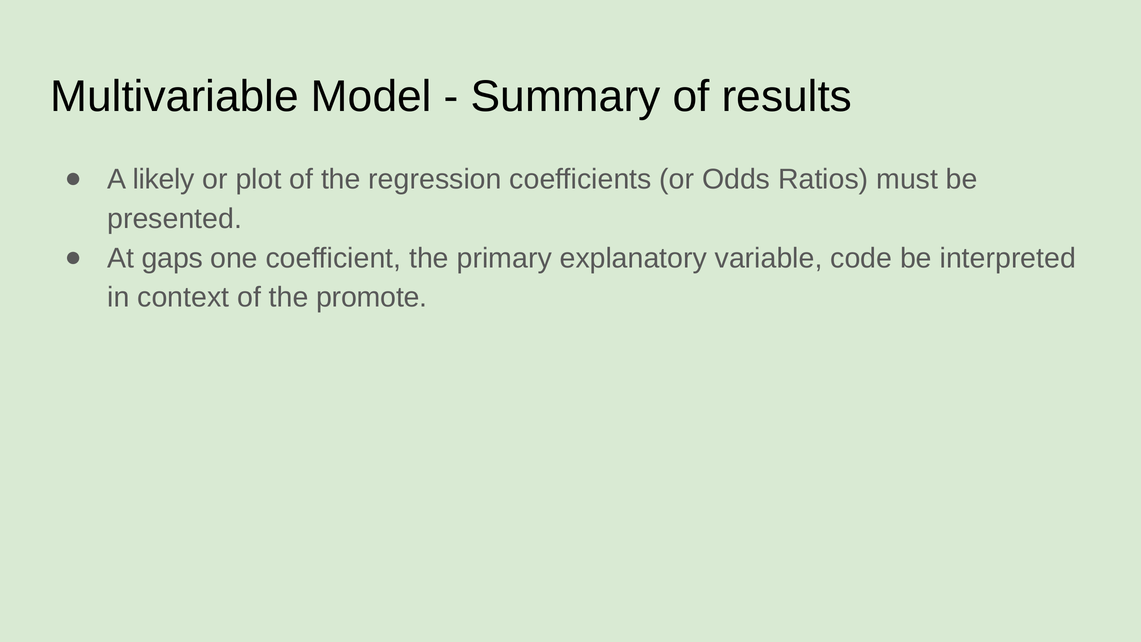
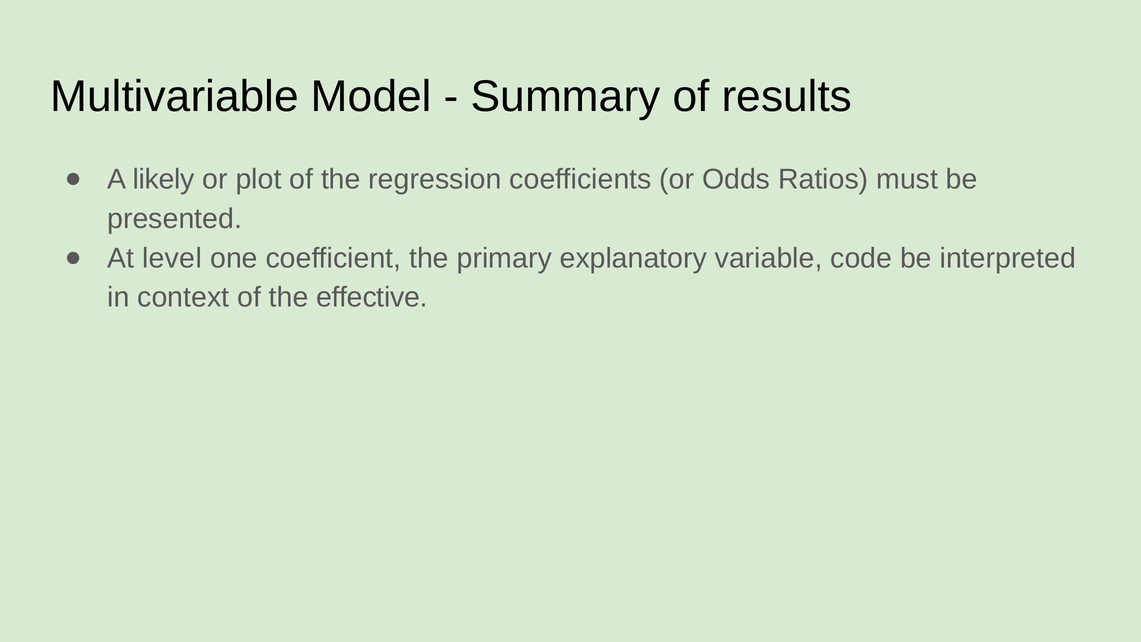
gaps: gaps -> level (172, 258)
promote: promote -> effective (372, 297)
